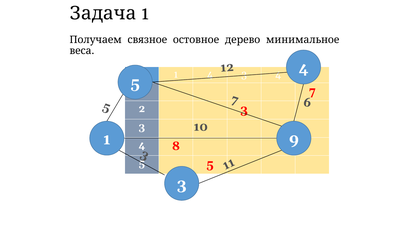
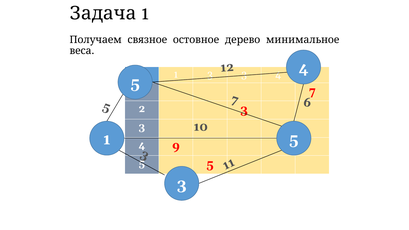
4: 4 -> 3 (210, 74)
1 9: 9 -> 5 (294, 139)
8: 8 -> 9 (176, 146)
